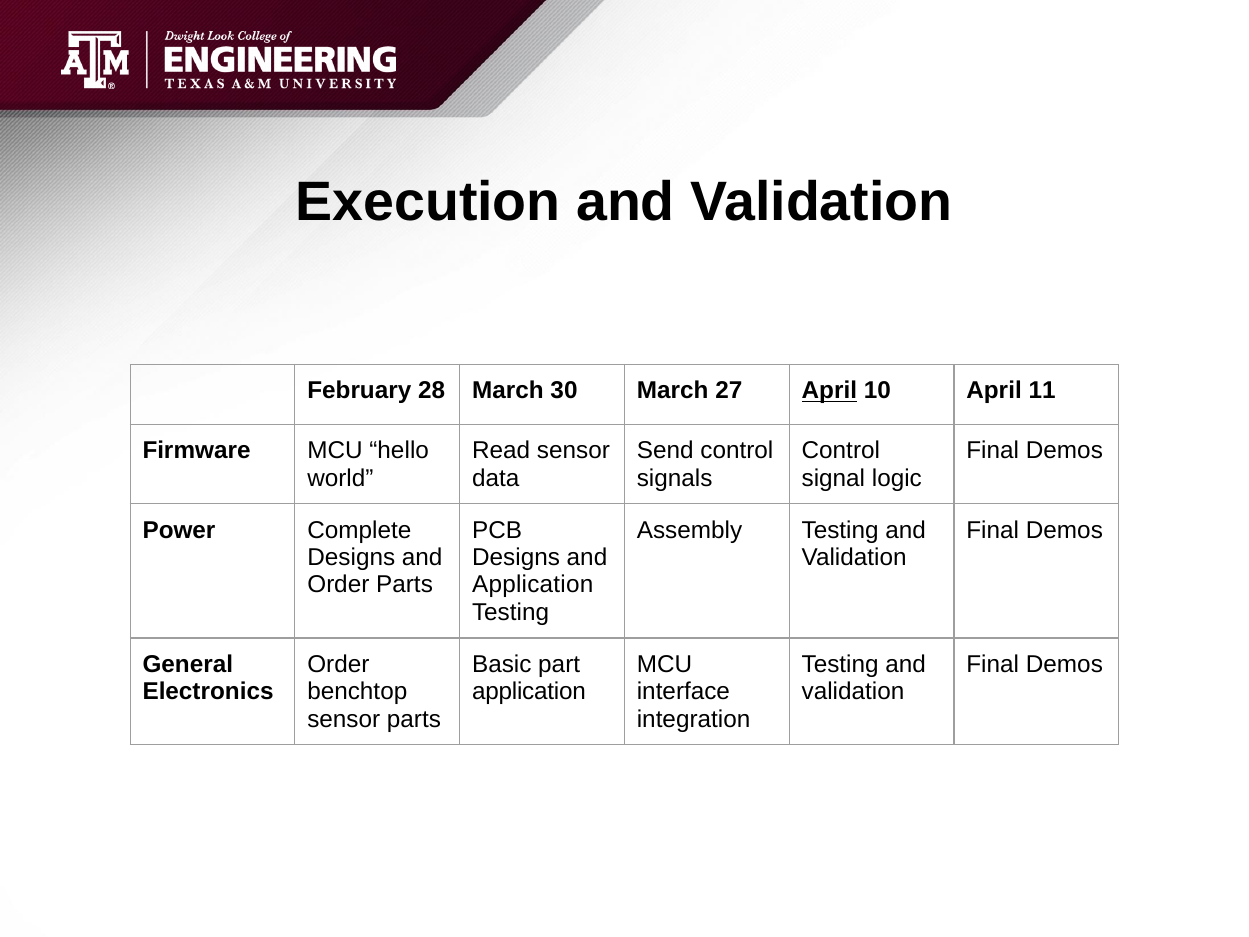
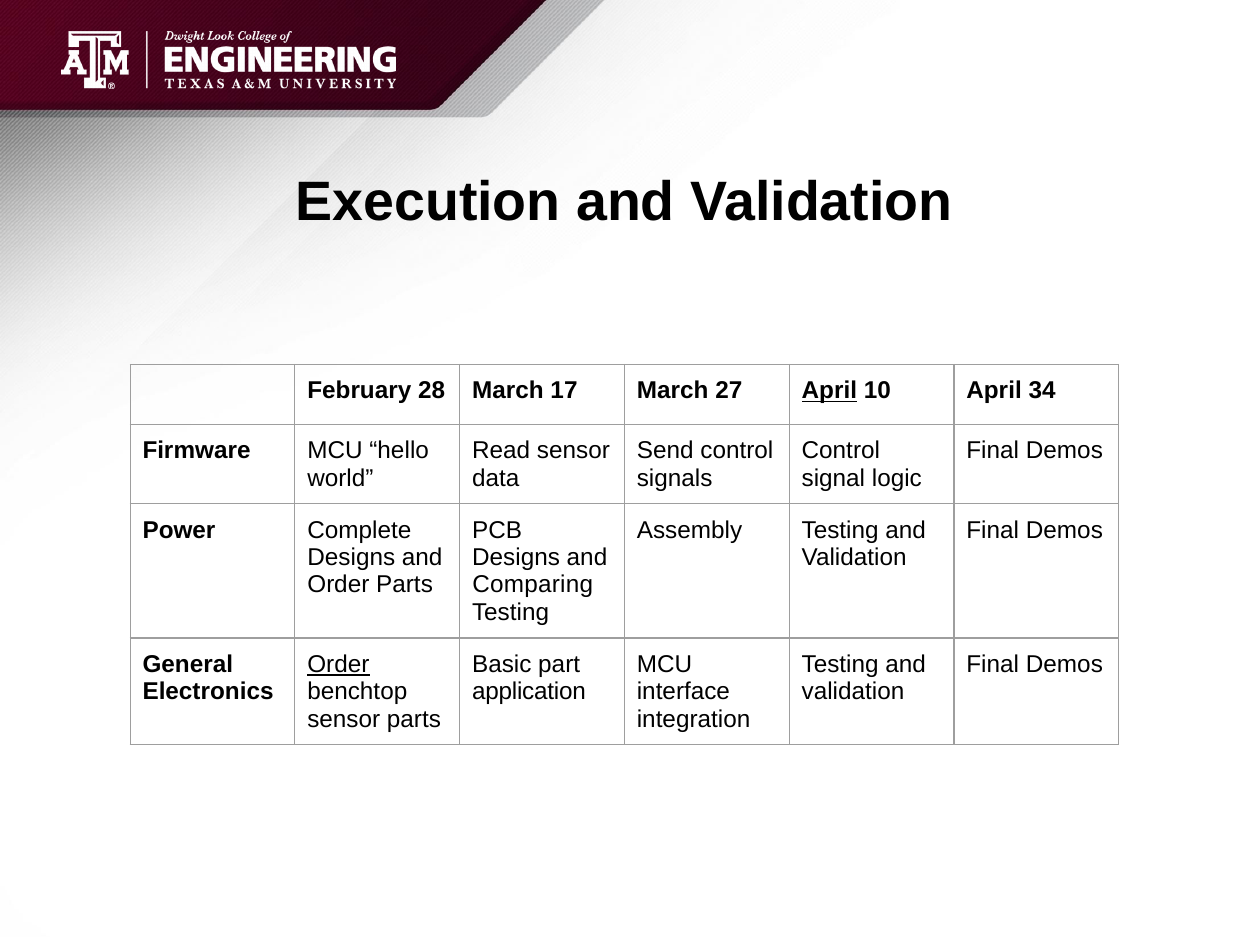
30: 30 -> 17 (564, 391)
11: 11 -> 34 (1042, 391)
Application: Application -> Comparing (533, 585)
Order underline: none -> present (338, 664)
